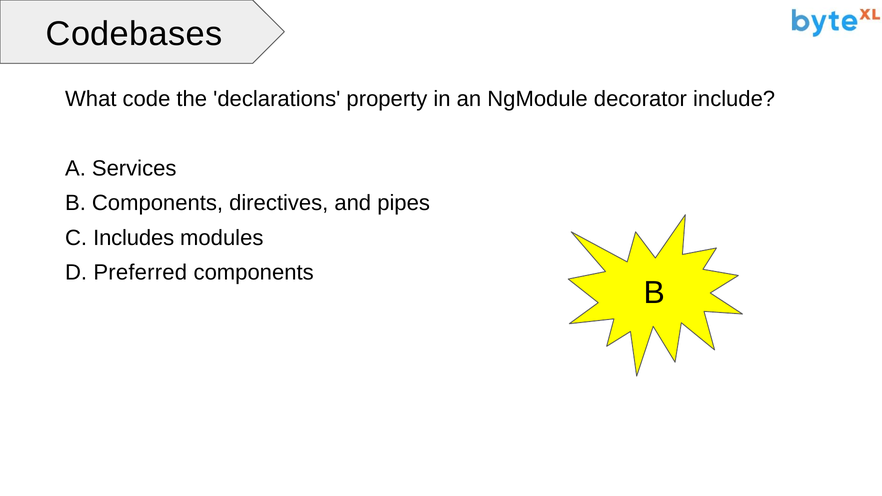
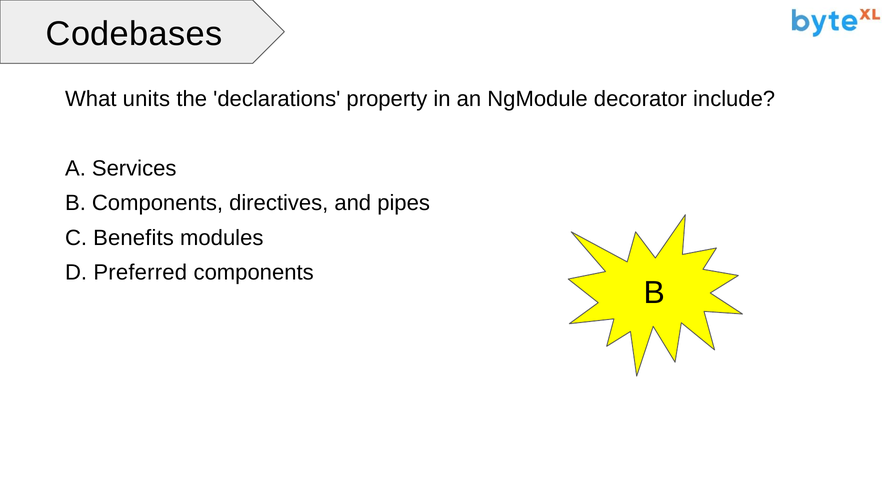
code: code -> units (146, 99)
Includes: Includes -> Benefits (134, 238)
